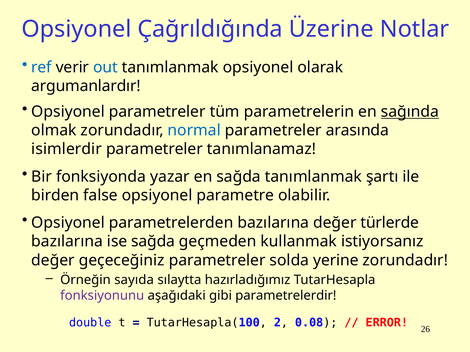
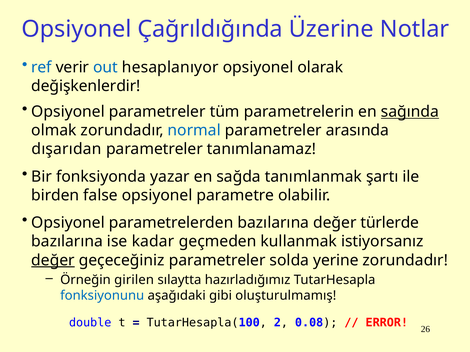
out tanımlanmak: tanımlanmak -> hesaplanıyor (170, 67)
argumanlardır: argumanlardır -> değişkenlerdir (86, 86)
isimlerdir: isimlerdir -> dışarıdan (67, 149)
ise sağda: sağda -> kadar (153, 242)
değer underline: none -> present (53, 261)
sayıda: sayıda -> girilen (134, 280)
fonksiyonunu colour: purple -> blue (102, 296)
parametrelerdir: parametrelerdir -> oluşturulmamış (286, 296)
